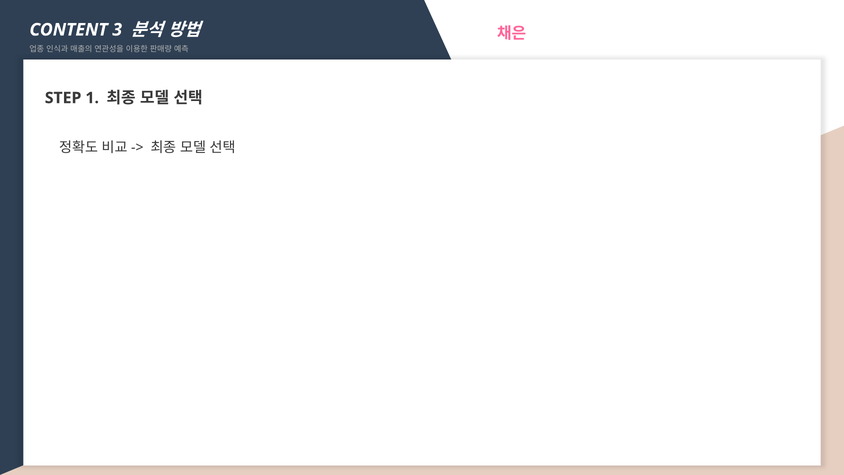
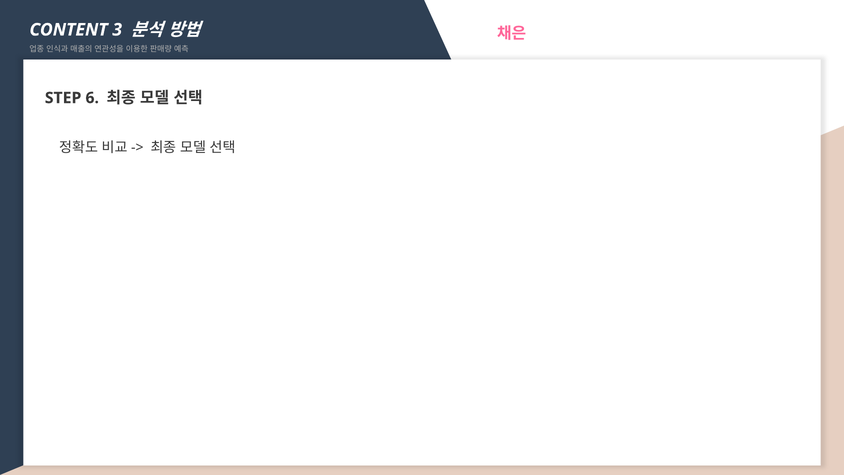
1: 1 -> 6 (92, 98)
